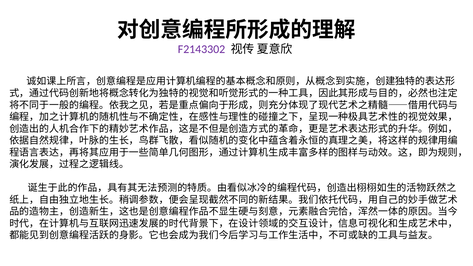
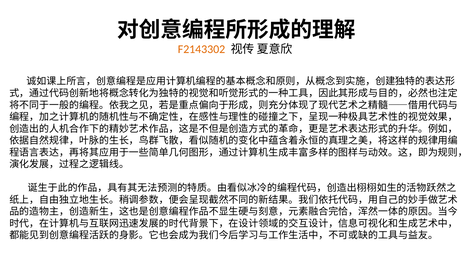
F2143302 colour: purple -> orange (201, 49)
